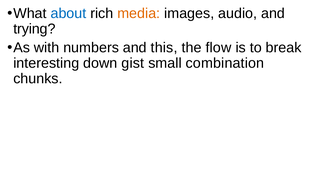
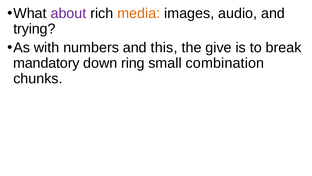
about colour: blue -> purple (68, 13)
flow: flow -> give (219, 48)
interesting: interesting -> mandatory (46, 63)
gist: gist -> ring (133, 63)
